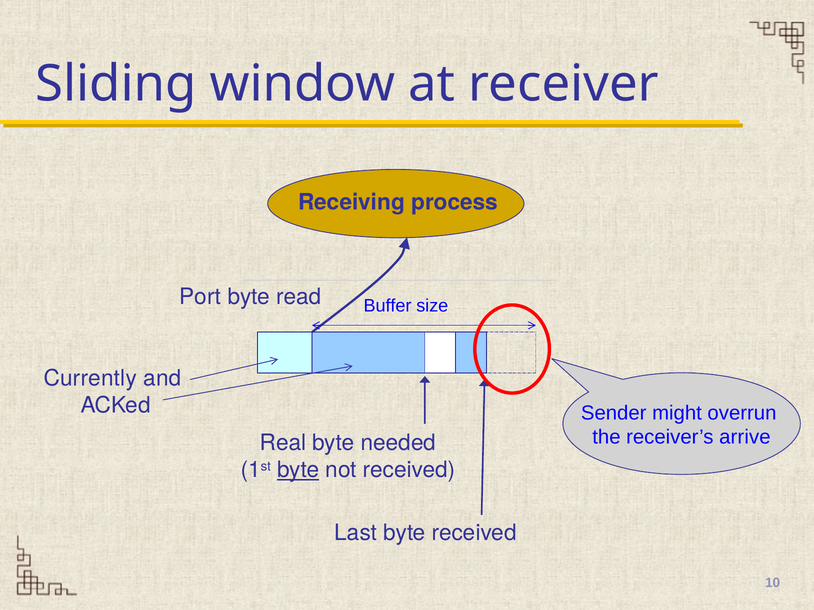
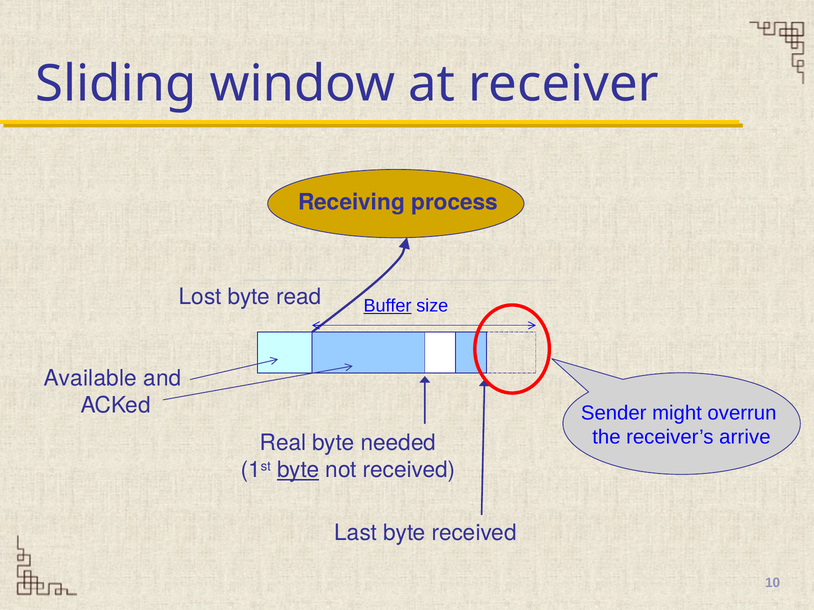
Port: Port -> Lost (200, 297)
Buffer underline: none -> present (387, 306)
Currently: Currently -> Available (90, 379)
